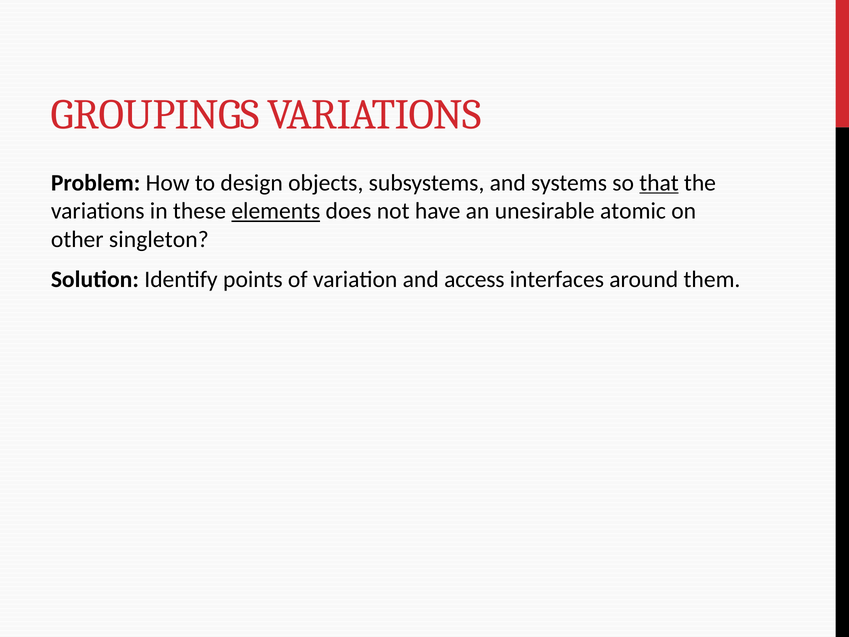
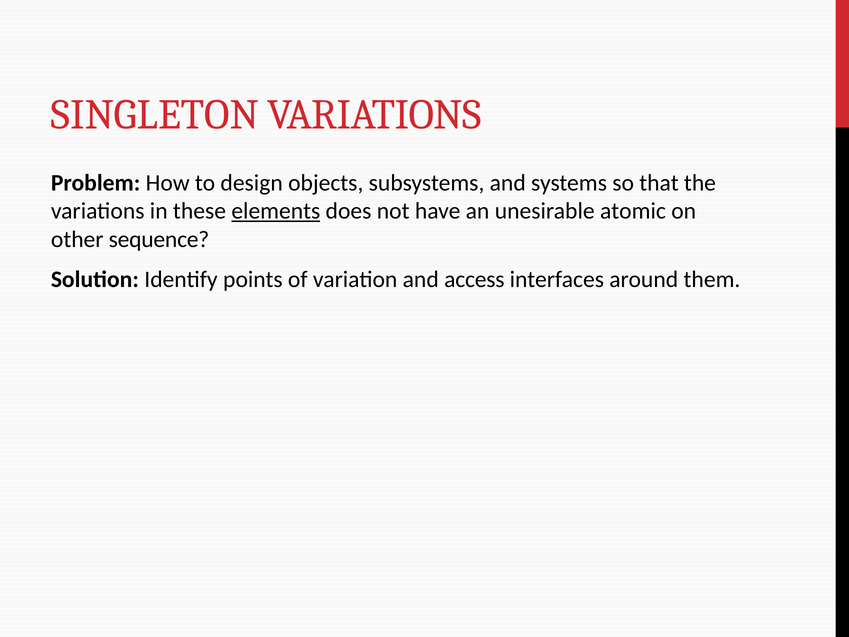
GROUPINGS: GROUPINGS -> SINGLETON (155, 115)
that underline: present -> none (659, 183)
singleton: singleton -> sequence (159, 239)
